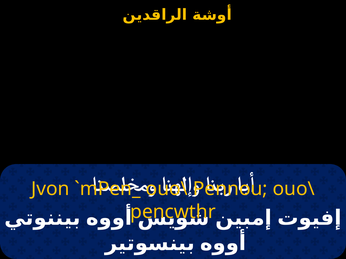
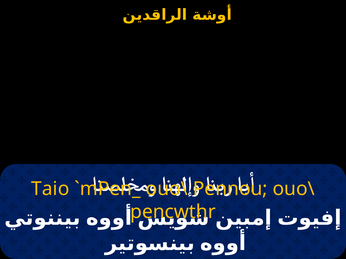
Jvon: Jvon -> Taio (50, 189)
